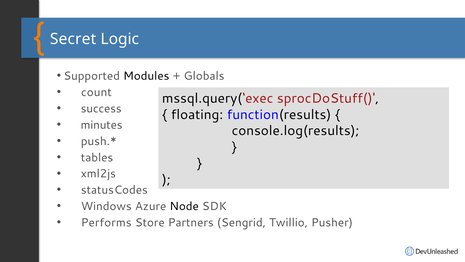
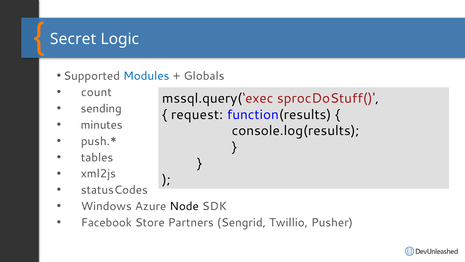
Modules colour: black -> blue (146, 76)
success: success -> sending (101, 108)
floating: floating -> request (197, 114)
Performs: Performs -> Facebook (106, 222)
